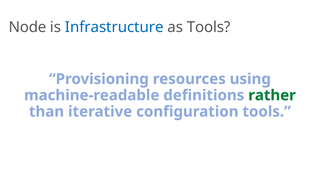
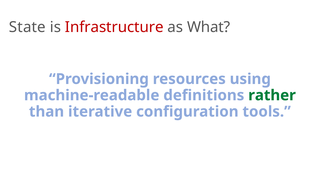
Node: Node -> State (27, 27)
Infrastructure colour: blue -> red (114, 27)
as Tools: Tools -> What (209, 27)
